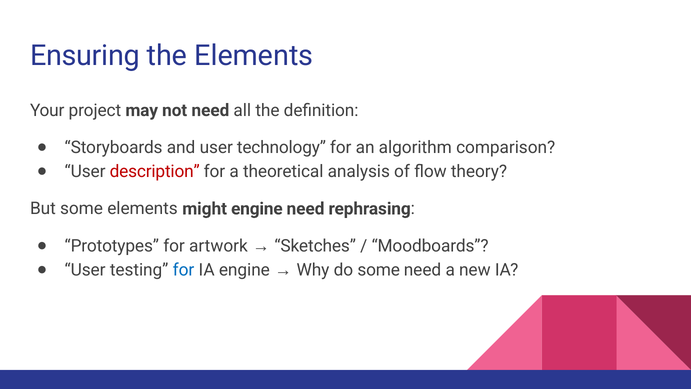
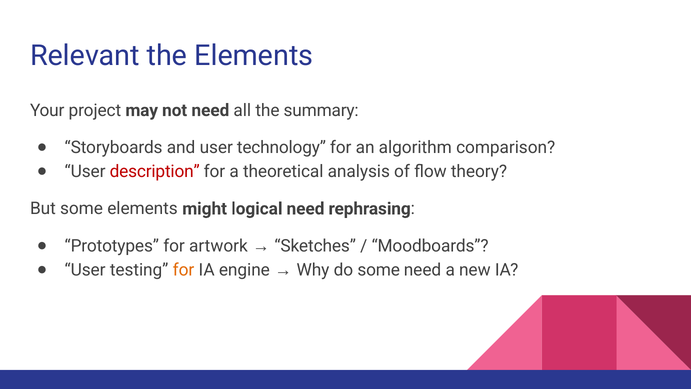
Ensuring: Ensuring -> Relevant (85, 56)
deﬁnition: deﬁnition -> summary (321, 110)
might engine: engine -> logical (257, 209)
for colour: blue -> orange (184, 270)
